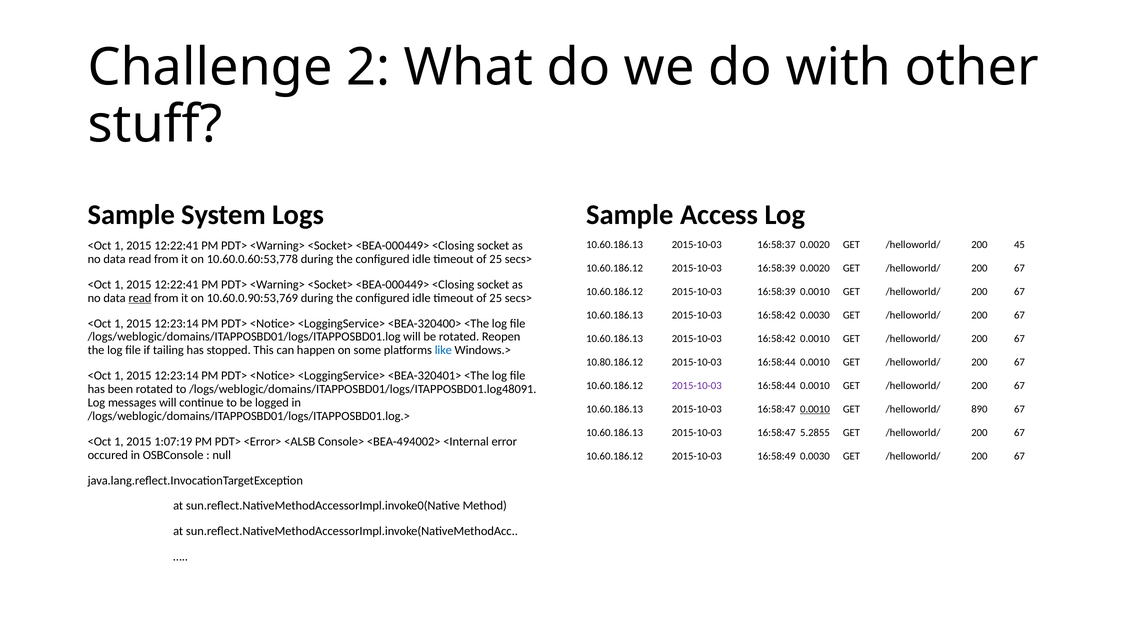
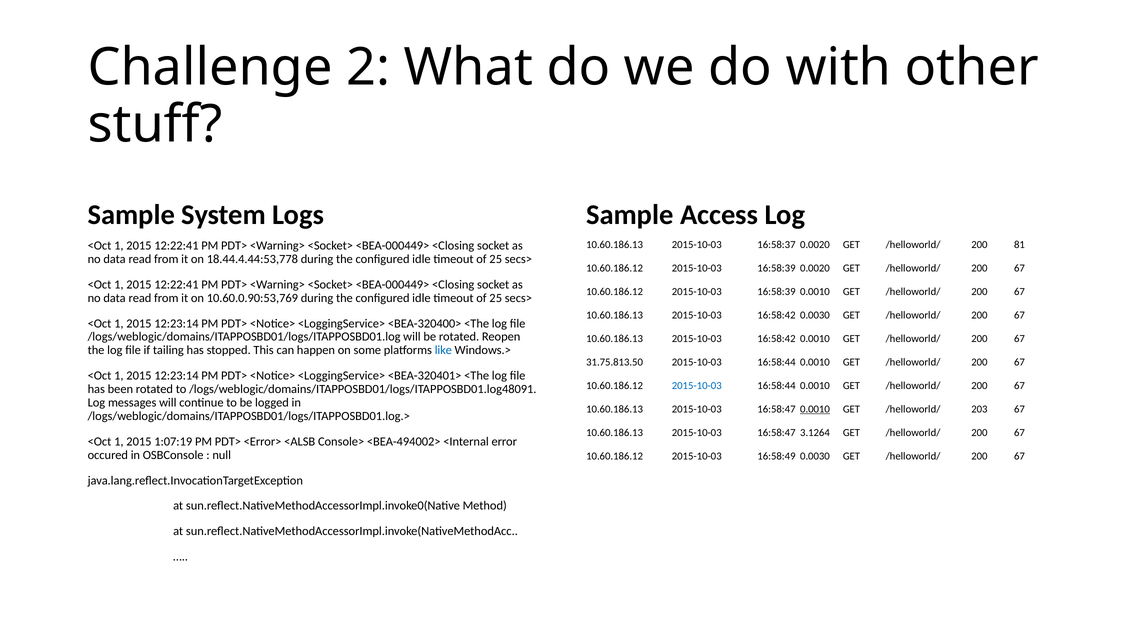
45: 45 -> 81 (1019, 245)
10.60.0.60:53,778: 10.60.0.60:53,778 -> 18.44.4.44:53,778 (252, 259)
read underline: present -> none (140, 298)
10.80.186.12: 10.80.186.12 -> 31.75.813.50 (615, 362)
2015-10-03 colour: purple -> blue (697, 386)
890: 890 -> 203 (979, 409)
5.2855: 5.2855 -> 3.1264 (815, 433)
